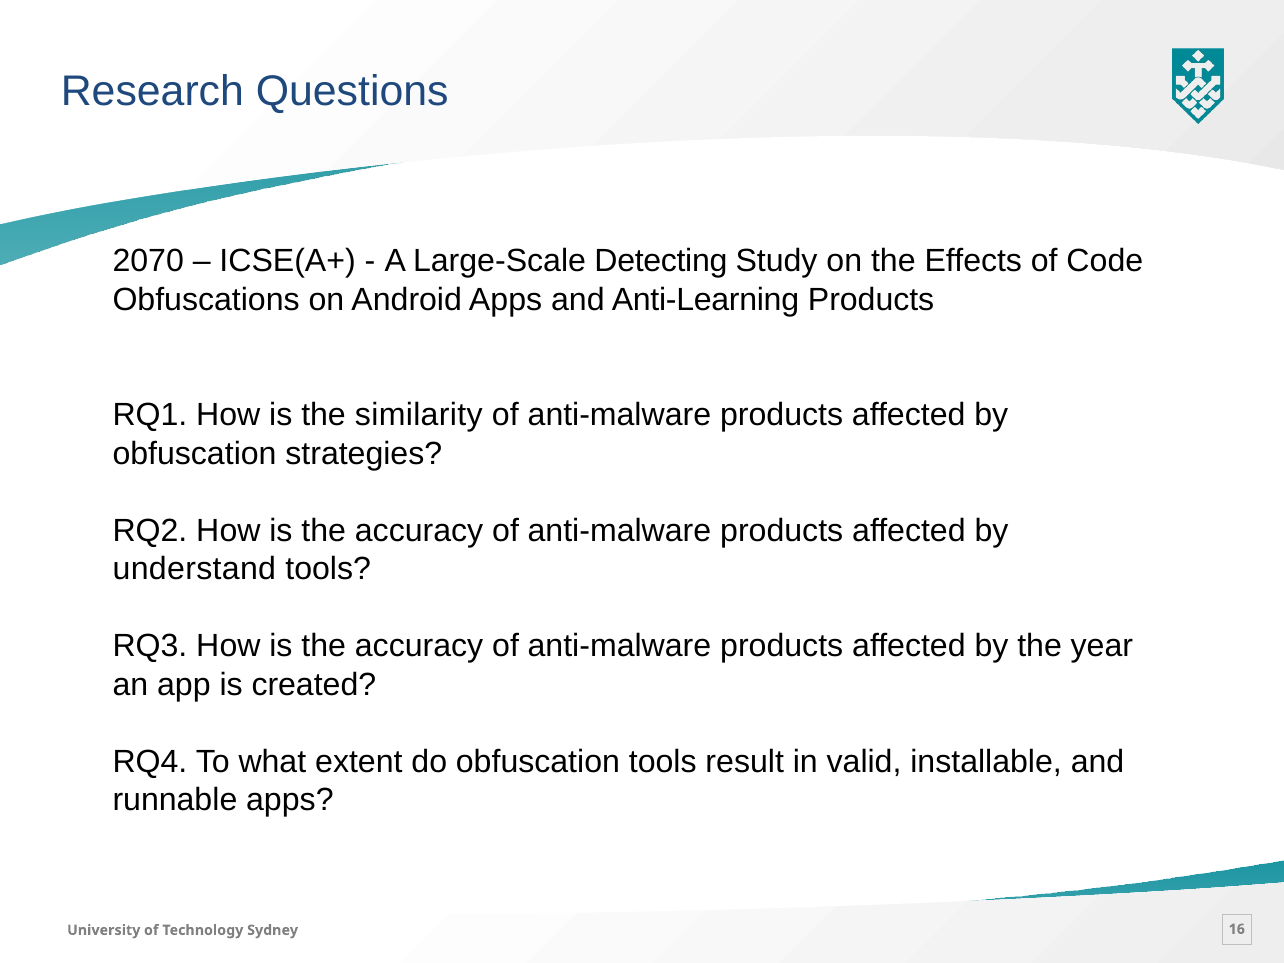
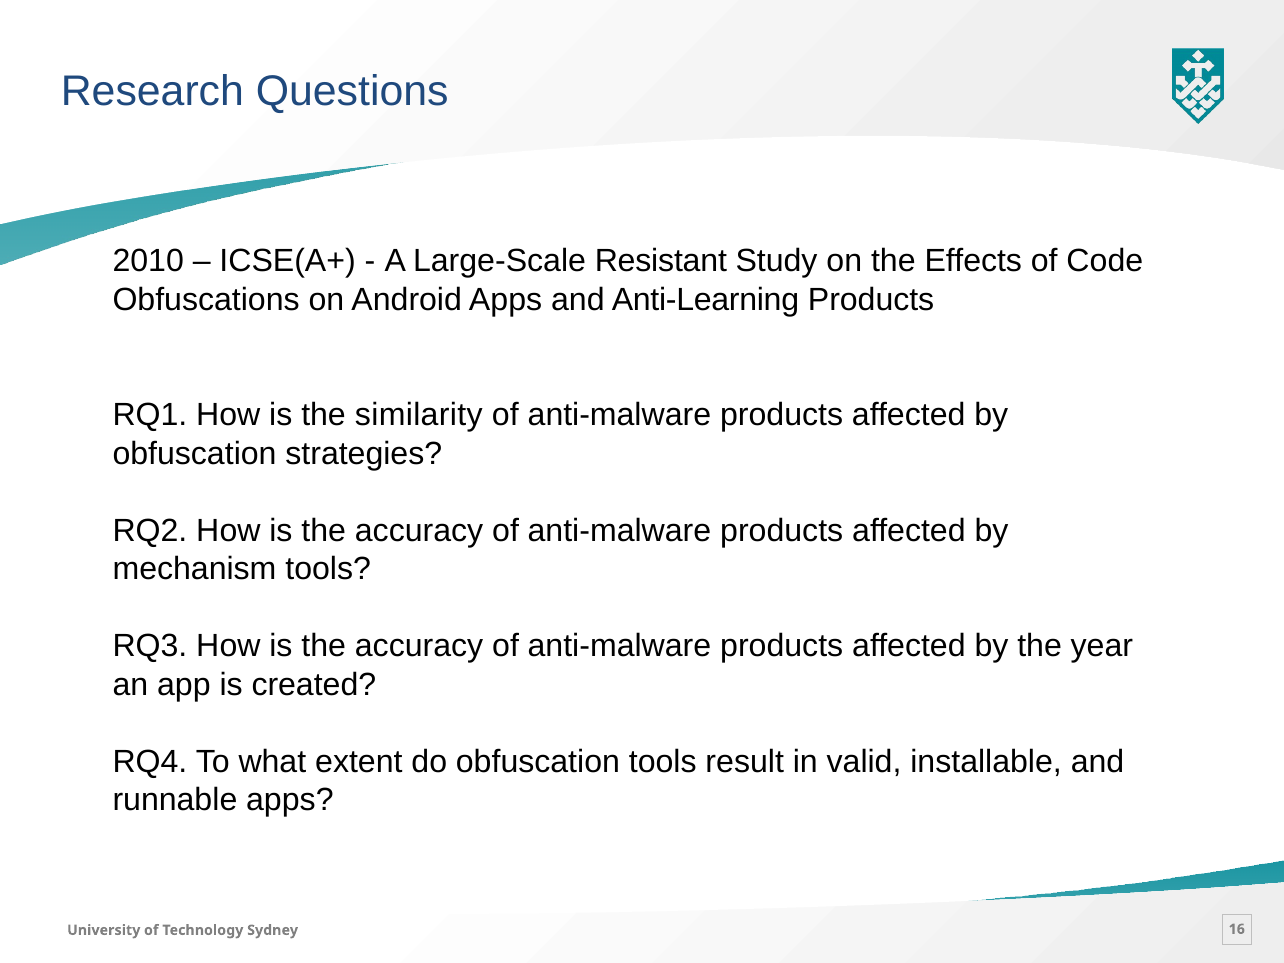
2070: 2070 -> 2010 (148, 261)
Detecting: Detecting -> Resistant (661, 261)
understand: understand -> mechanism (195, 569)
